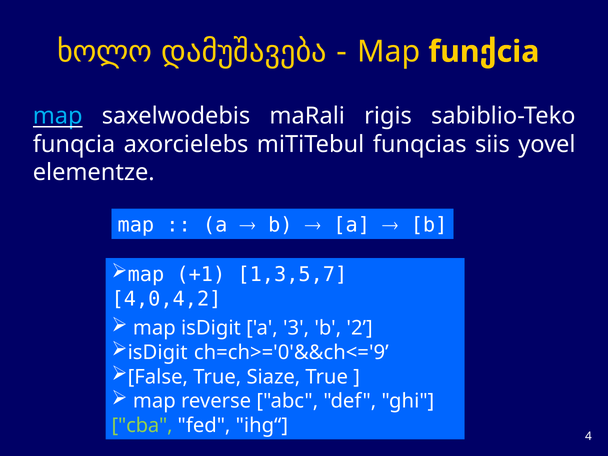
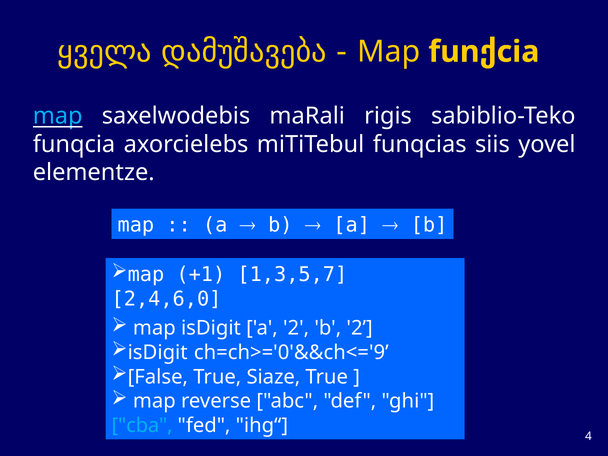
ხოლო: ხოლო -> ყველა (105, 52)
4,0,4,2: 4,0,4,2 -> 2,4,6,0 (167, 299)
a 3: 3 -> 2 (296, 328)
cba colour: light green -> light blue (142, 426)
